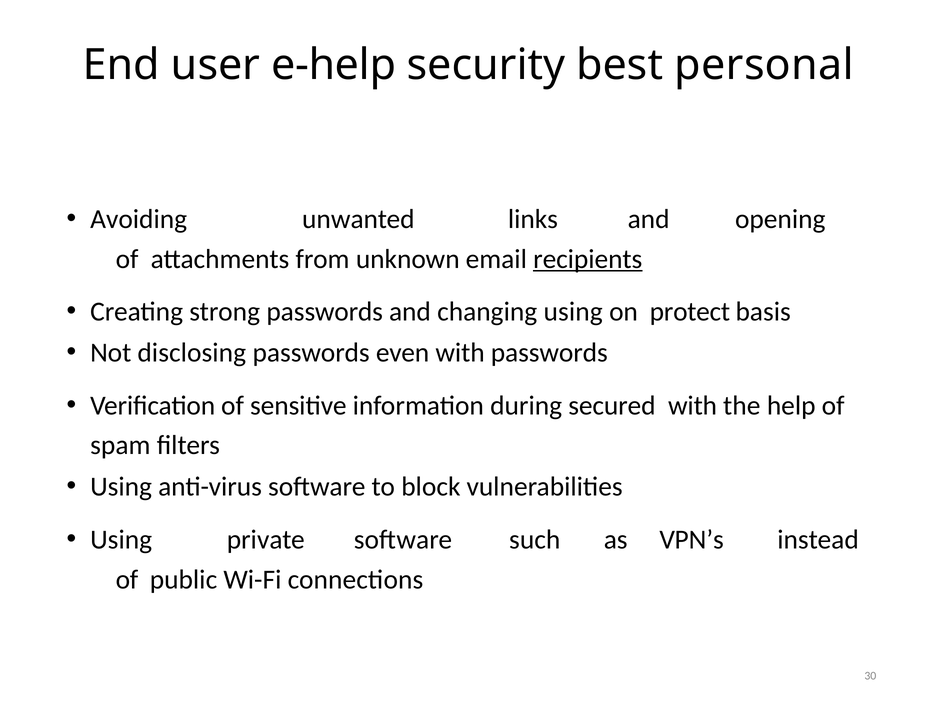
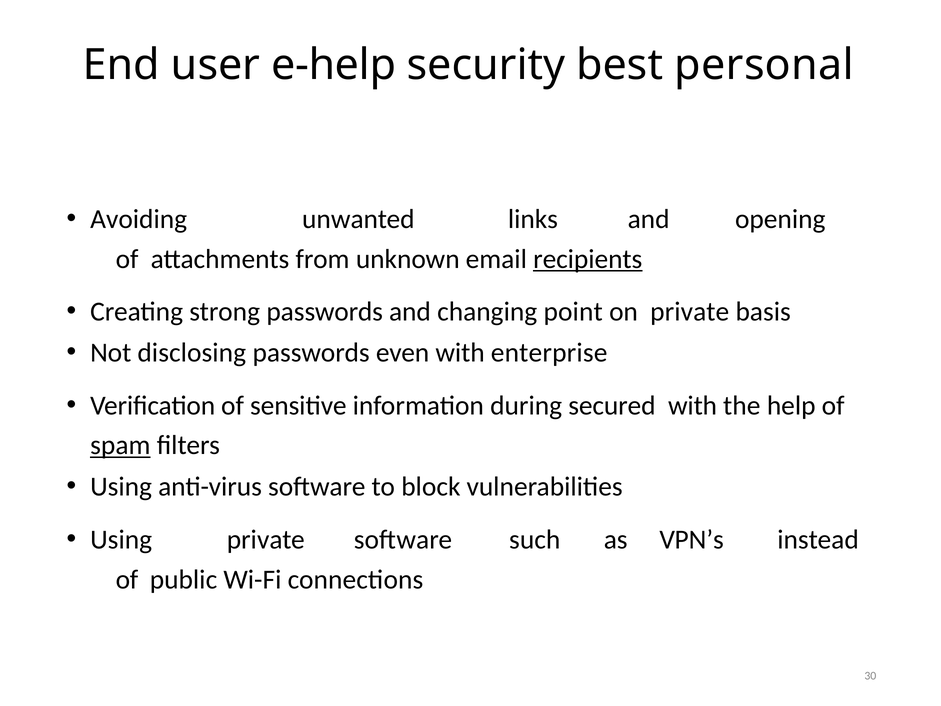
changing using: using -> point (573, 312)
on protect: protect -> private (690, 312)
with passwords: passwords -> enterprise (549, 353)
spam underline: none -> present (120, 445)
